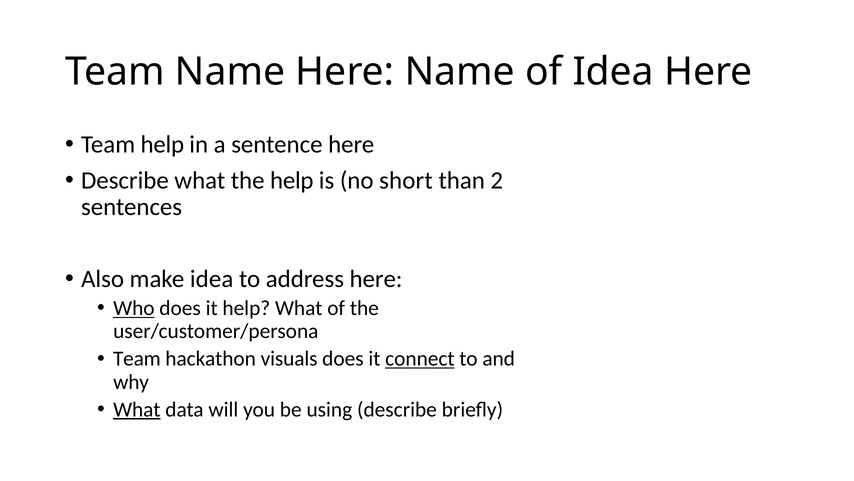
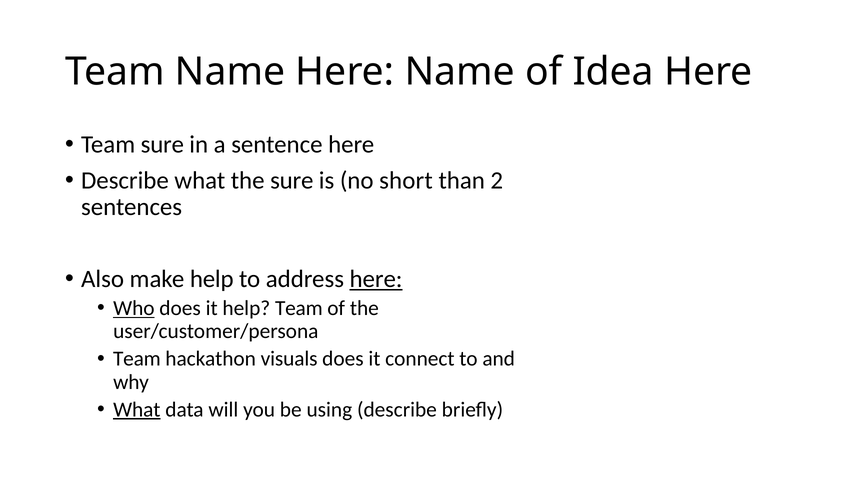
Team help: help -> sure (162, 144)
the help: help -> sure (292, 180)
make idea: idea -> help (212, 278)
here underline: none -> present (376, 278)
help What: What -> Team (299, 308)
connect underline: present -> none (420, 358)
